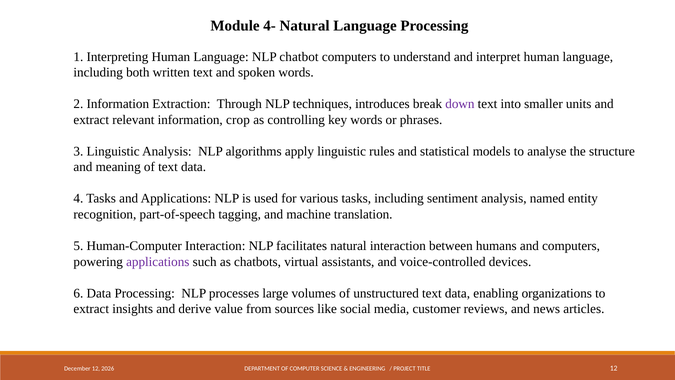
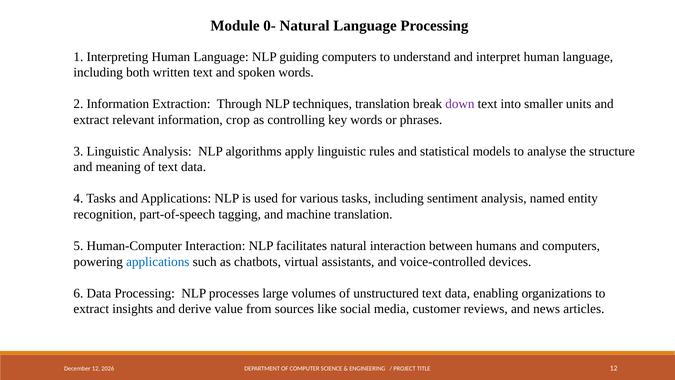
4-: 4- -> 0- (270, 26)
chatbot: chatbot -> guiding (299, 57)
techniques introduces: introduces -> translation (382, 104)
applications colour: purple -> blue (158, 261)
